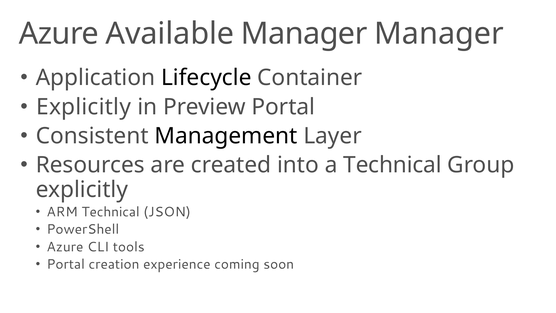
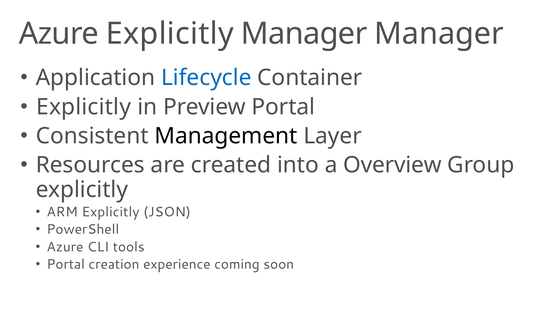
Azure Available: Available -> Explicitly (170, 34)
Lifecycle colour: black -> blue (206, 78)
a Technical: Technical -> Overview (392, 165)
ARM Technical: Technical -> Explicitly (111, 212)
